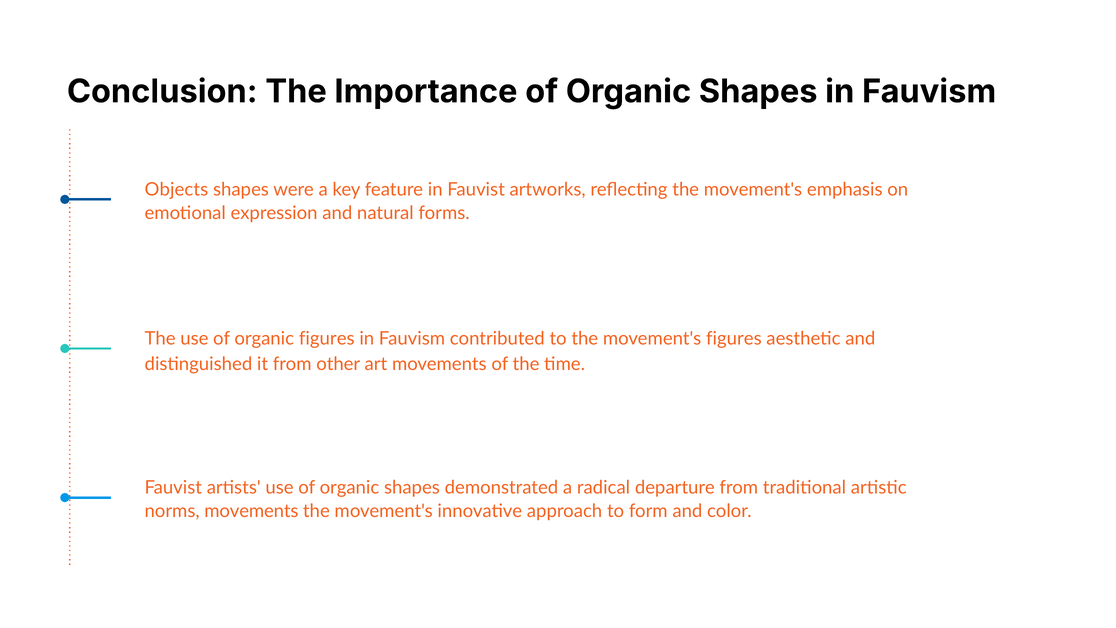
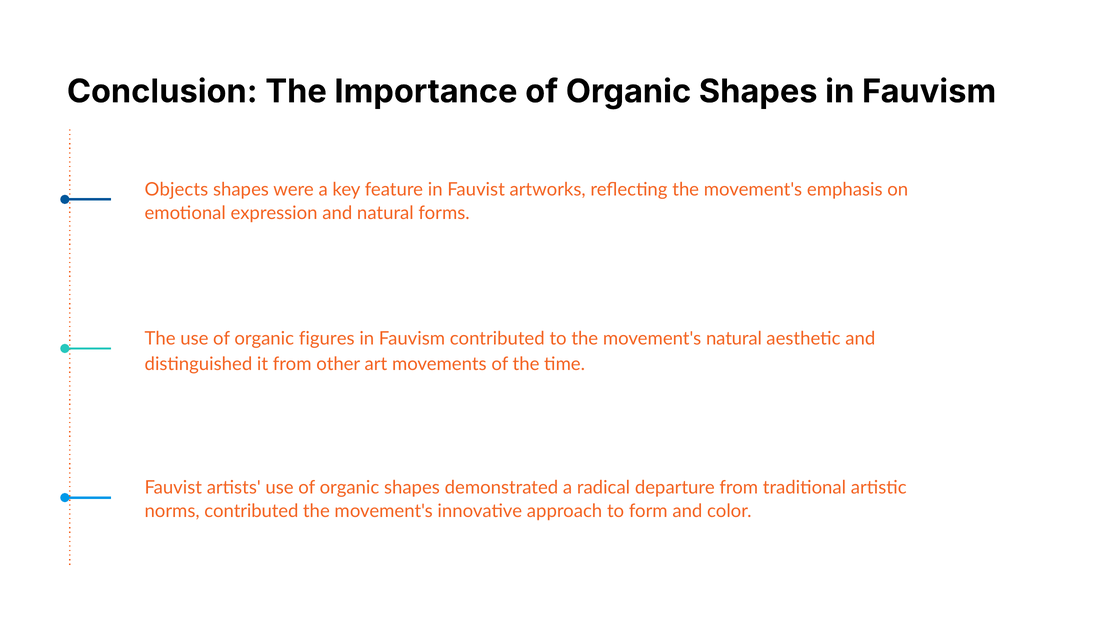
movement's figures: figures -> natural (734, 338)
norms movements: movements -> contributed (251, 511)
